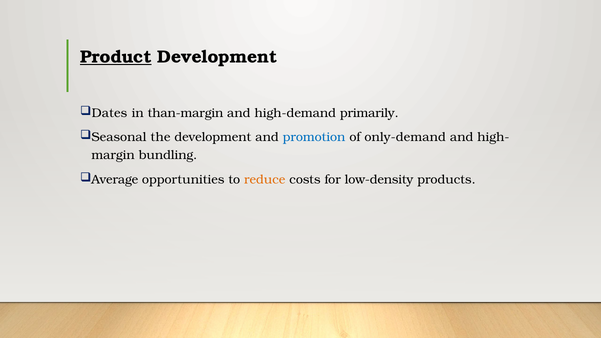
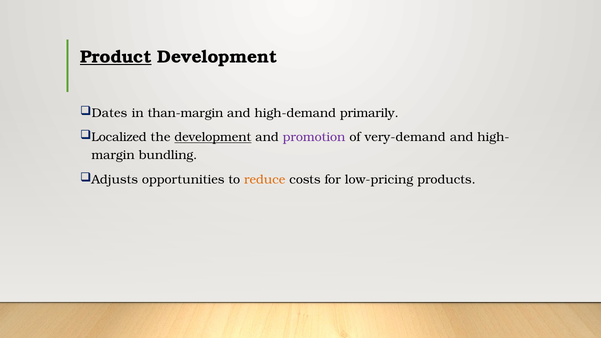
Seasonal: Seasonal -> Localized (119, 137)
development underline: none -> present (213, 137)
promotion colour: blue -> purple (314, 137)
only-demand: only-demand -> very-demand (405, 137)
Average: Average -> Adjusts (115, 180)
low-density: low-density -> low-pricing (379, 180)
